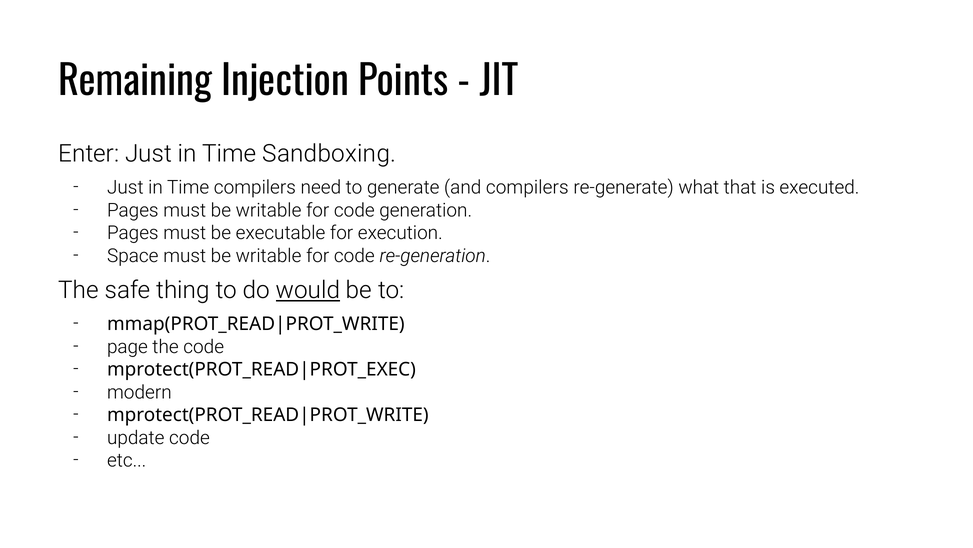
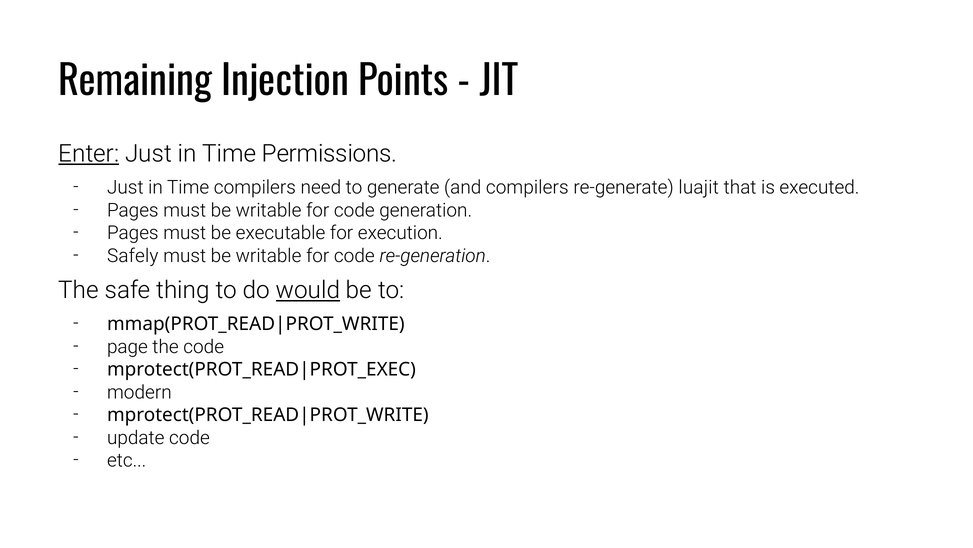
Enter underline: none -> present (89, 154)
Sandboxing: Sandboxing -> Permissions (329, 154)
what: what -> luajit (699, 187)
Space: Space -> Safely (133, 256)
